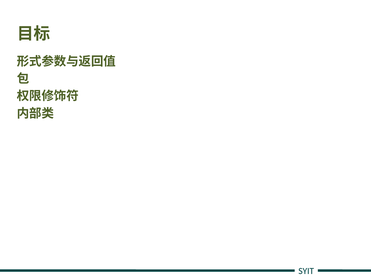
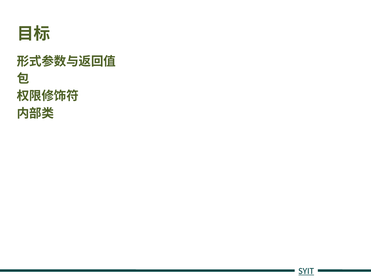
SYIT underline: none -> present (306, 271)
